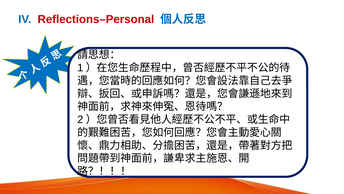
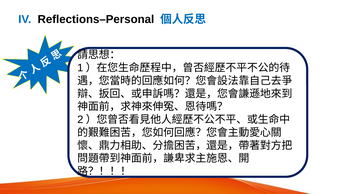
Reflections–Personal colour: red -> black (96, 19)
